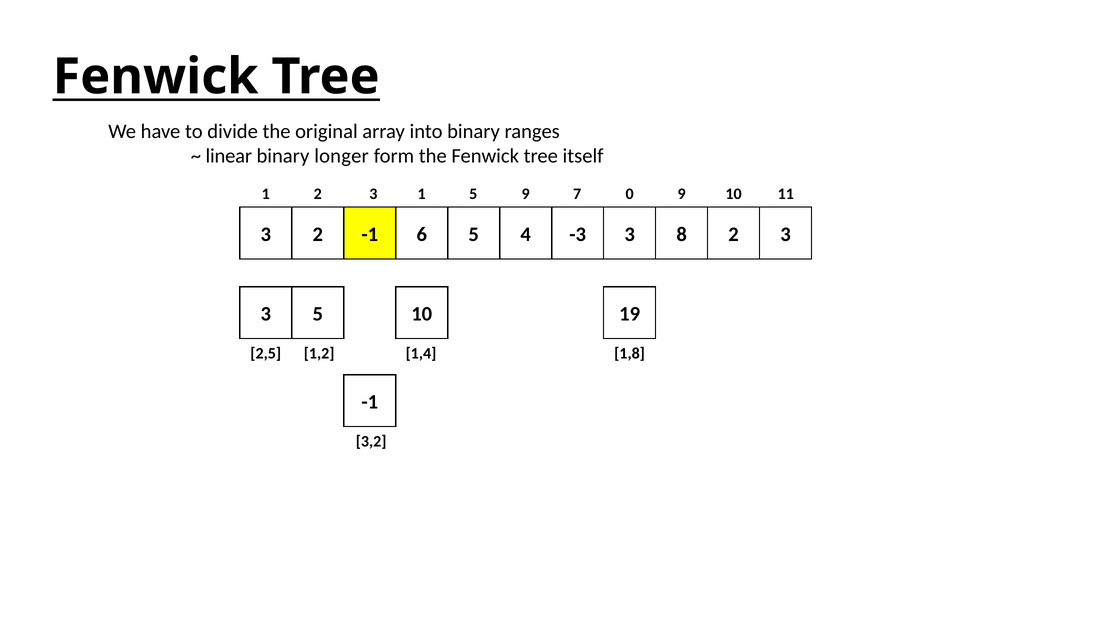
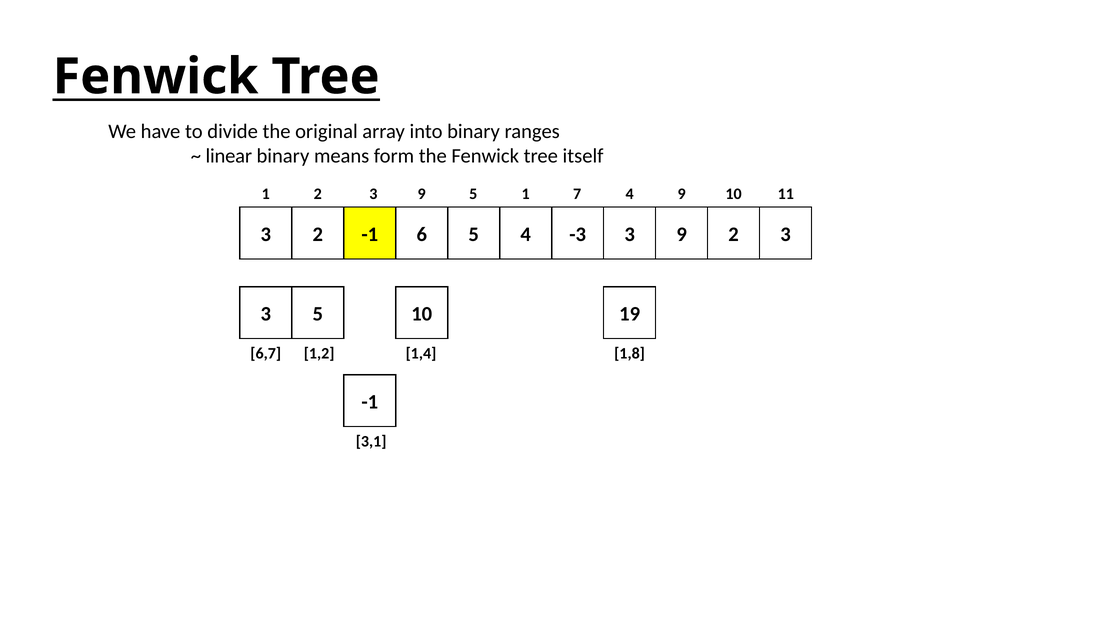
longer: longer -> means (342, 156)
1 2 3 1: 1 -> 9 (422, 194)
5 9: 9 -> 1 (526, 194)
7 0: 0 -> 4 (630, 194)
-3 3 8: 8 -> 9 (682, 235)
2,5: 2,5 -> 6,7 (266, 354)
3,2: 3,2 -> 3,1 (371, 442)
